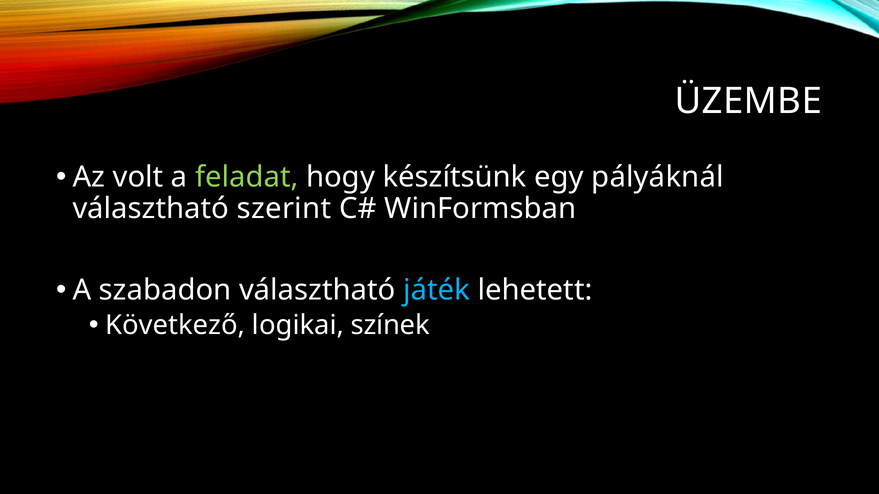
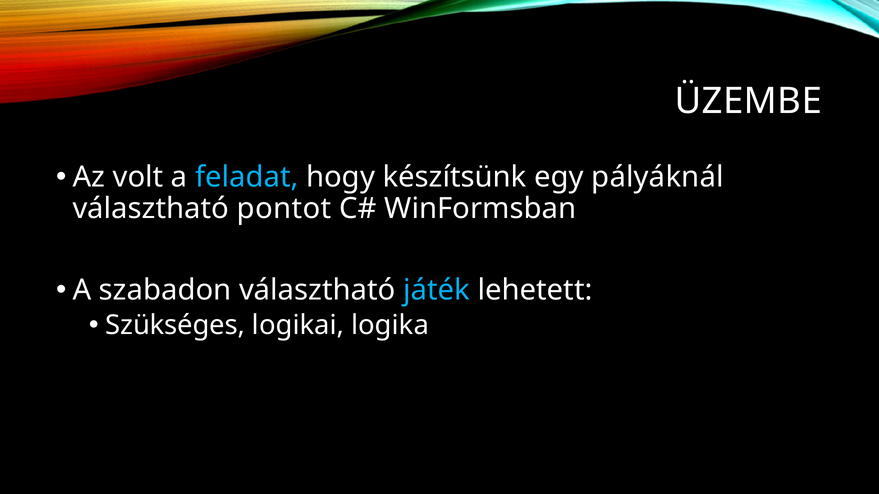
feladat colour: light green -> light blue (247, 177)
szerint: szerint -> pontot (284, 209)
Következő: Következő -> Szükséges (175, 326)
színek: színek -> logika (390, 326)
